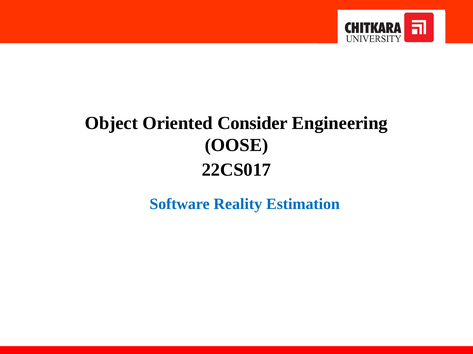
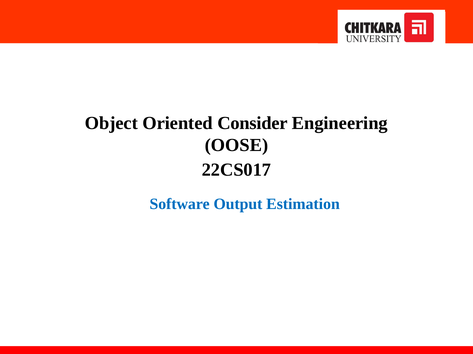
Reality: Reality -> Output (238, 205)
